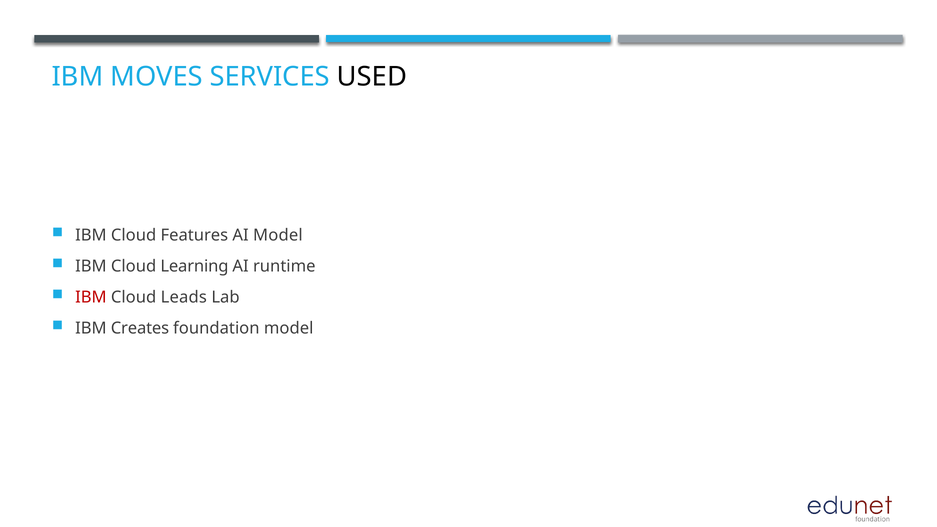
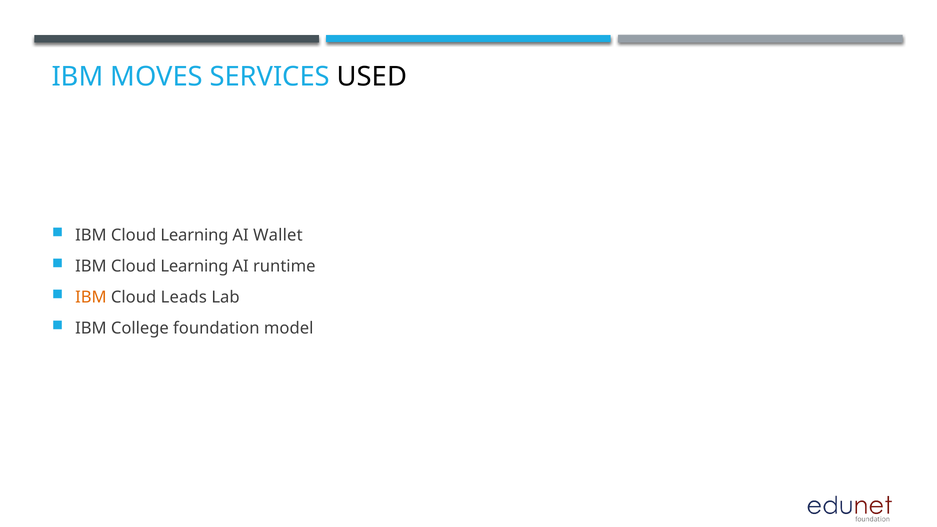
Features: Features -> Learning (194, 235)
AI Model: Model -> Wallet (278, 235)
IBM colour: red -> orange (91, 297)
Creates: Creates -> College (140, 328)
